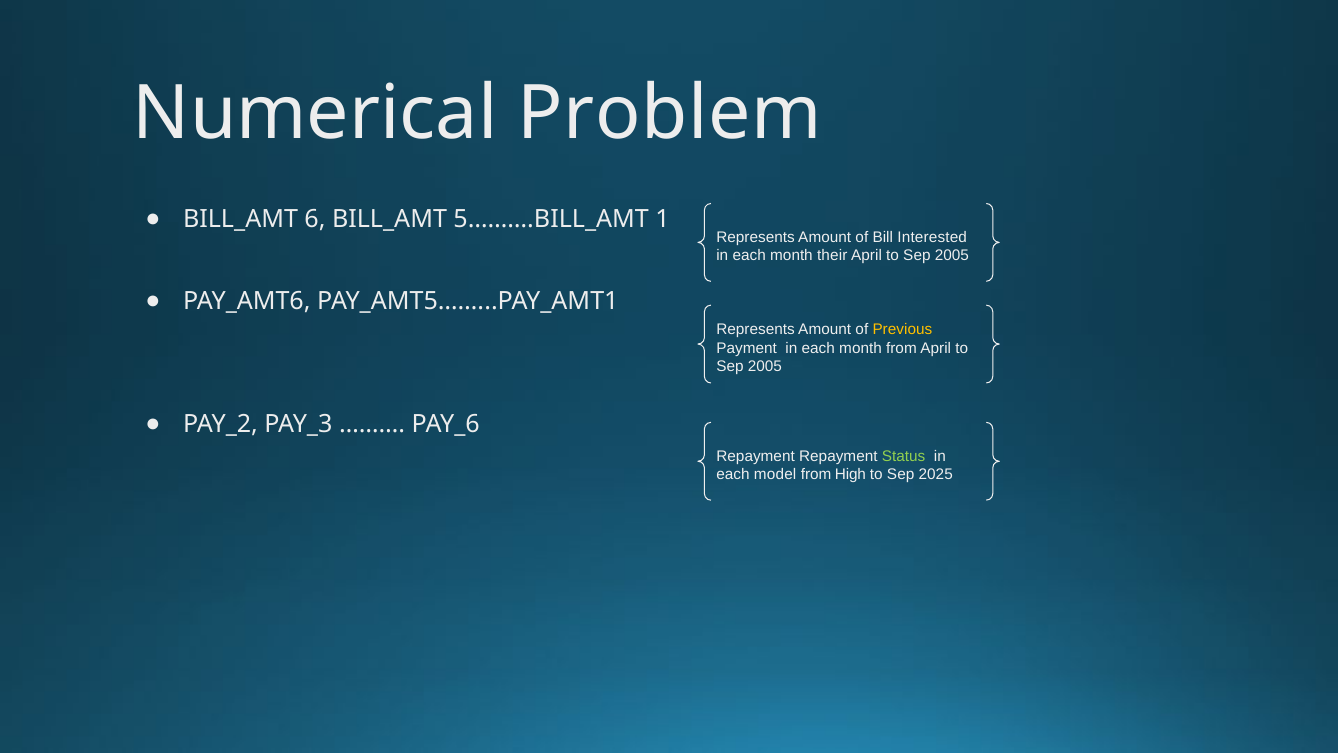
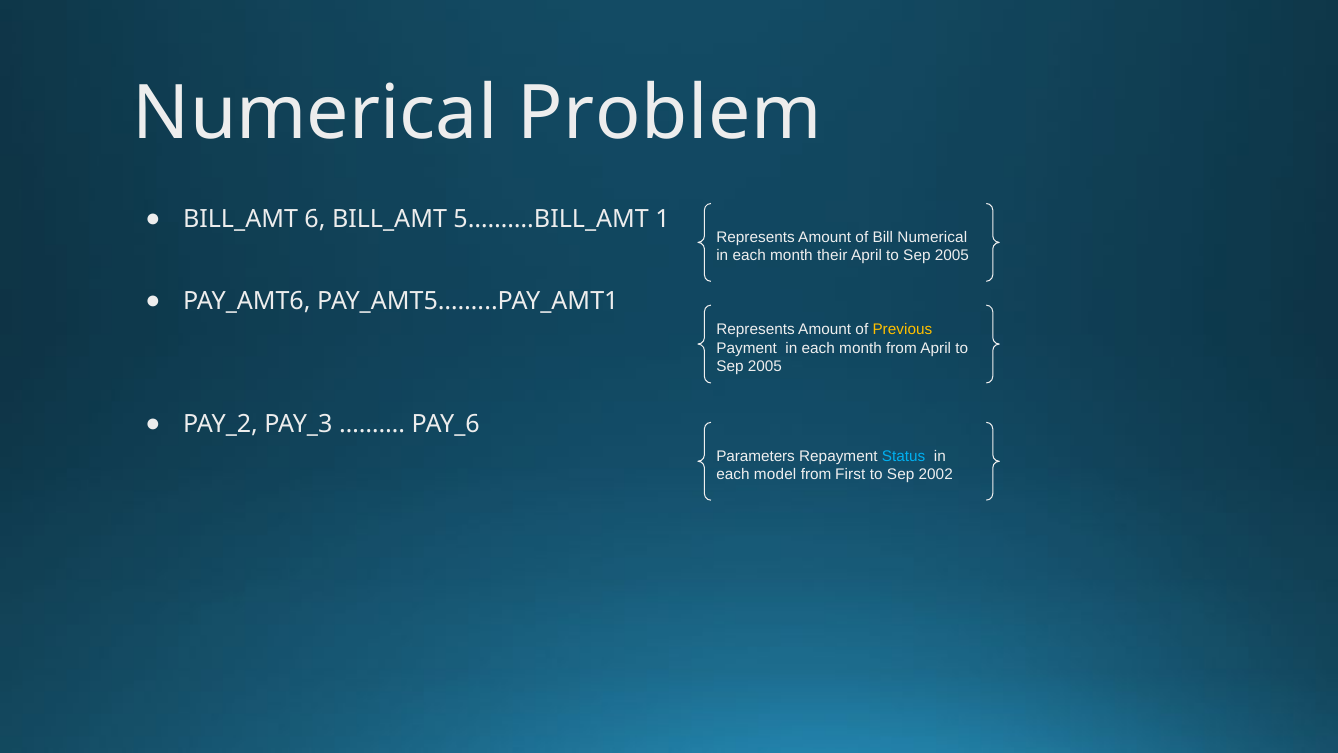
Bill Interested: Interested -> Numerical (932, 237)
Repayment: Repayment -> Parameters (756, 456)
Status colour: light green -> light blue (904, 456)
High: High -> First (850, 475)
2025: 2025 -> 2002 (936, 475)
